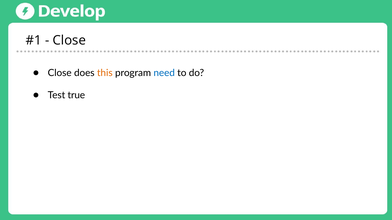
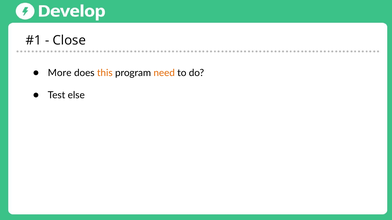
Close: Close -> More (60, 73)
need colour: blue -> orange (164, 73)
true: true -> else (76, 95)
